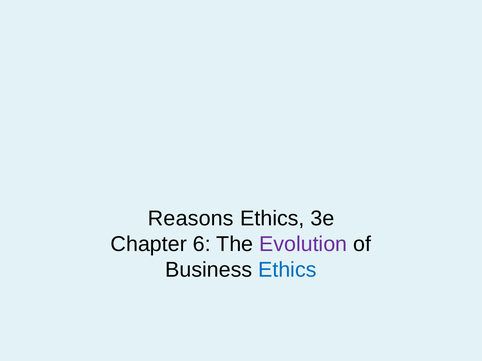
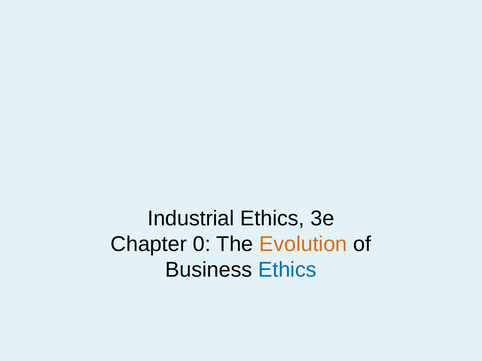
Reasons: Reasons -> Industrial (191, 219)
6: 6 -> 0 (202, 244)
Evolution colour: purple -> orange (303, 244)
